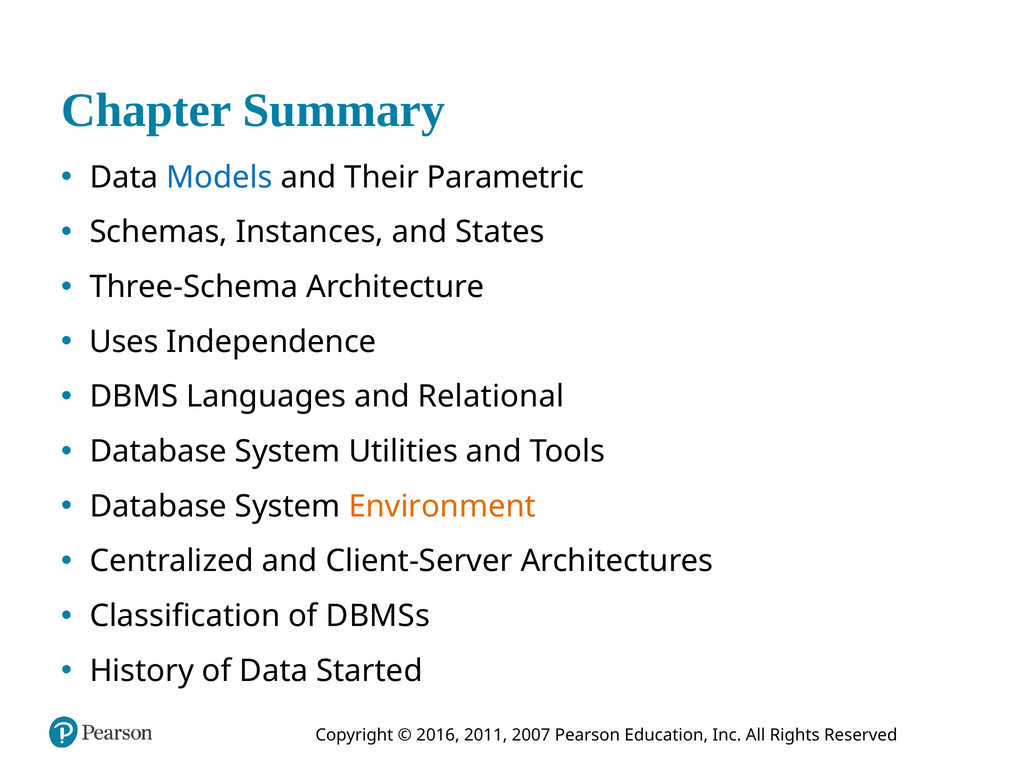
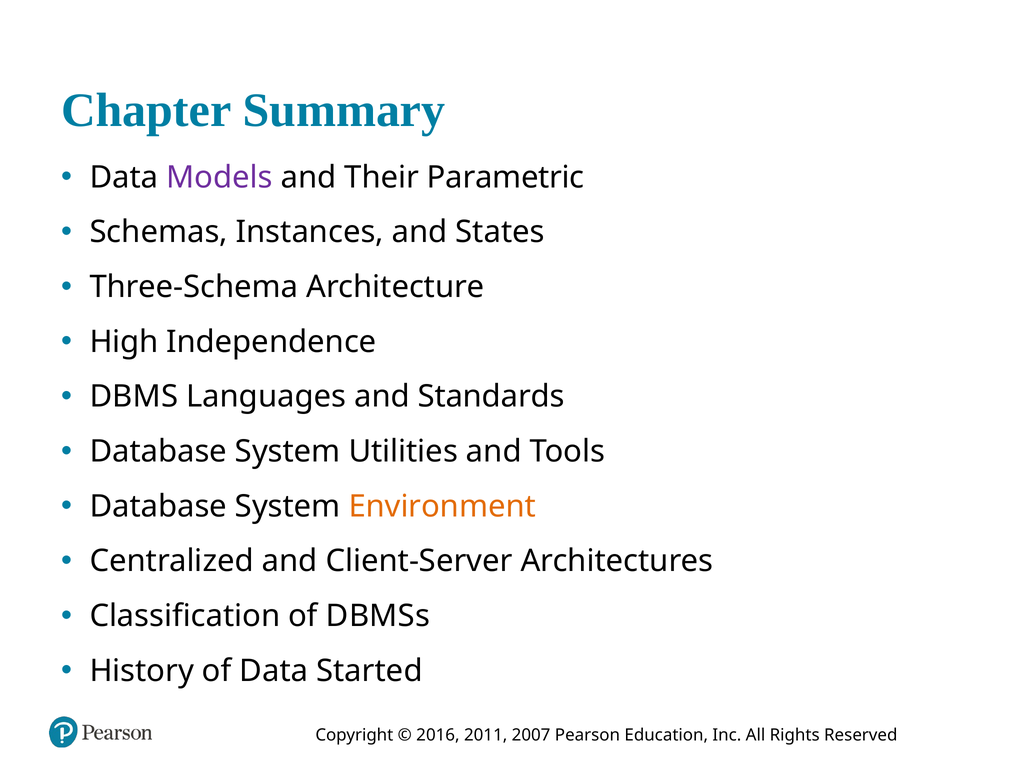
Models colour: blue -> purple (219, 177)
Uses: Uses -> High (124, 342)
Relational: Relational -> Standards (491, 396)
